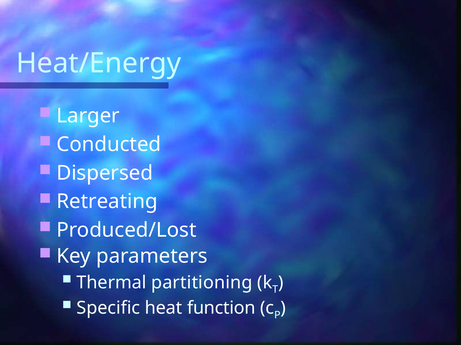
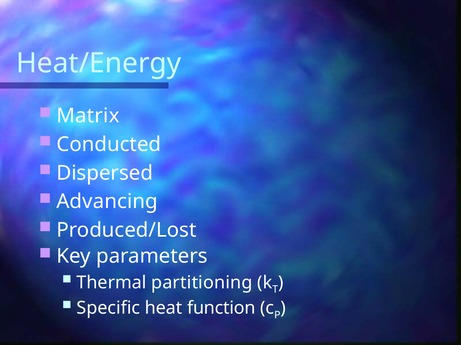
Larger: Larger -> Matrix (88, 116)
Retreating: Retreating -> Advancing (107, 202)
